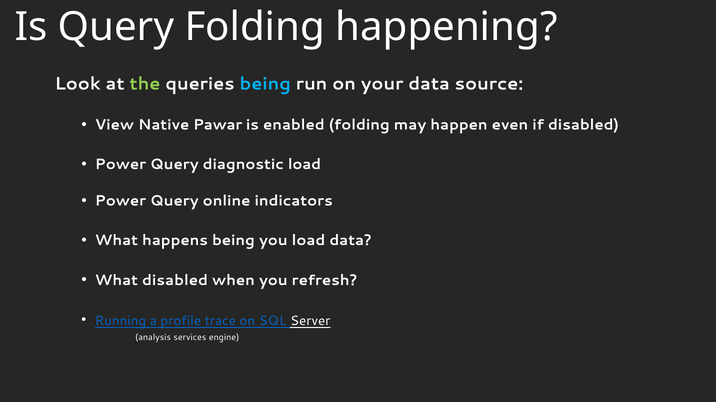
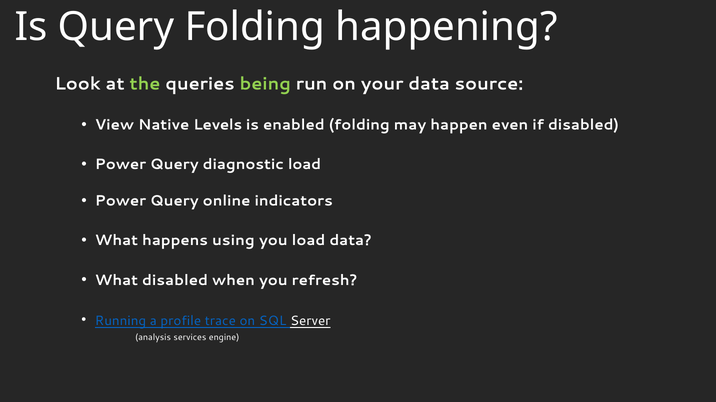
being colour: light blue -> light green (265, 84)
Pawar: Pawar -> Levels (218, 125)
happens being: being -> using (233, 241)
